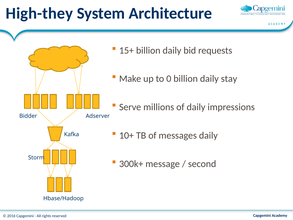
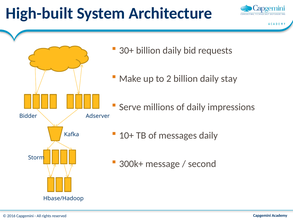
High-they: High-they -> High-built (39, 13)
15+: 15+ -> 30+ (126, 50)
0: 0 -> 2 (169, 79)
